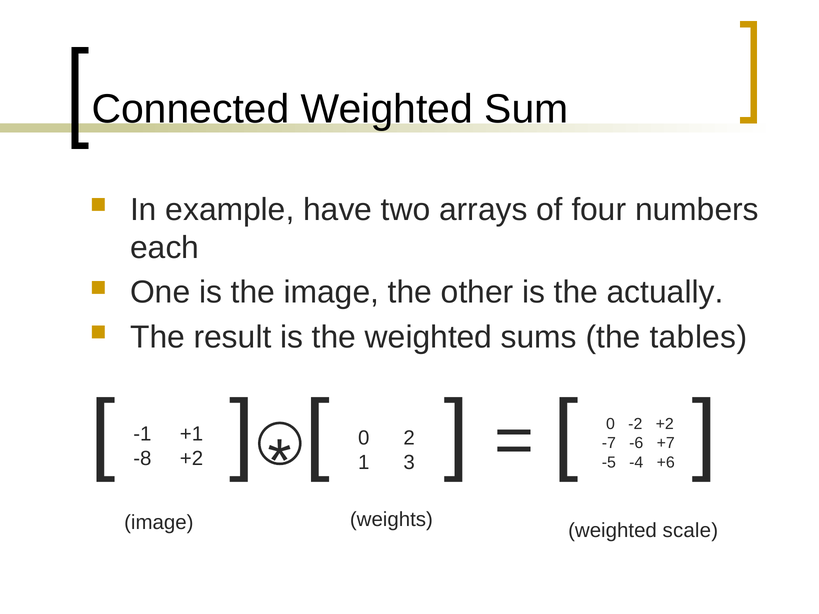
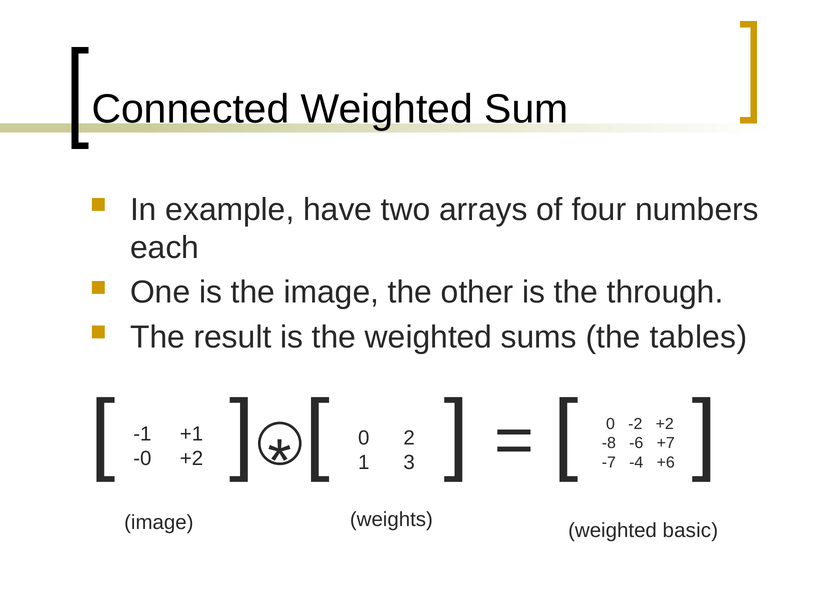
actually: actually -> through (665, 293)
-7: -7 -> -8 (609, 443)
-8: -8 -> -0 (142, 459)
-5: -5 -> -7 (609, 462)
scale: scale -> basic (690, 531)
